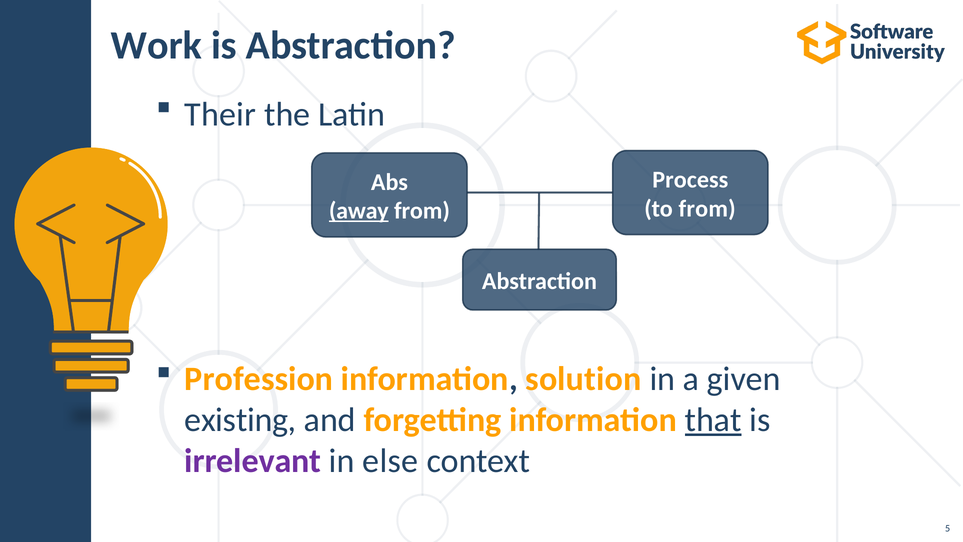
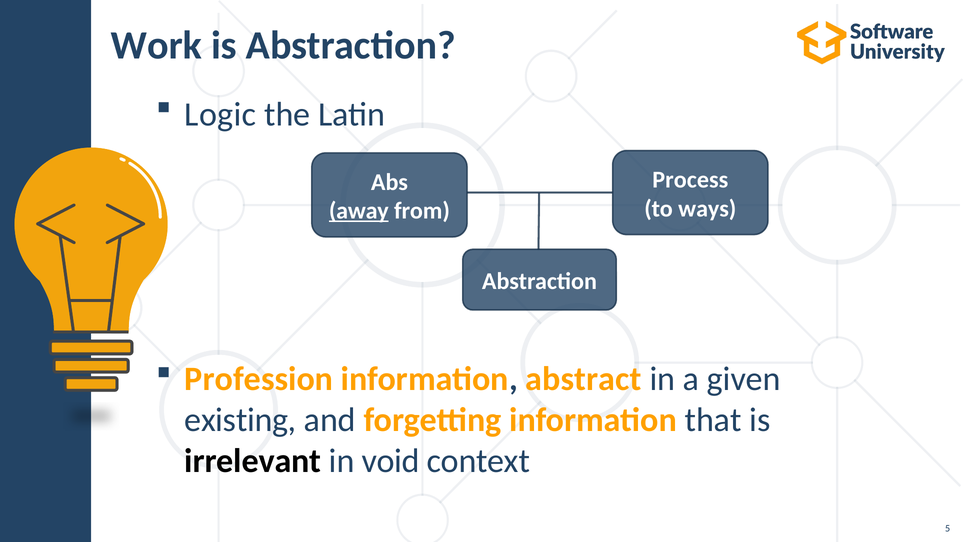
Their: Their -> Logic (220, 114)
to from: from -> ways (707, 209)
solution: solution -> abstract (583, 379)
that underline: present -> none (713, 420)
irrelevant colour: purple -> black (253, 461)
else: else -> void (391, 461)
